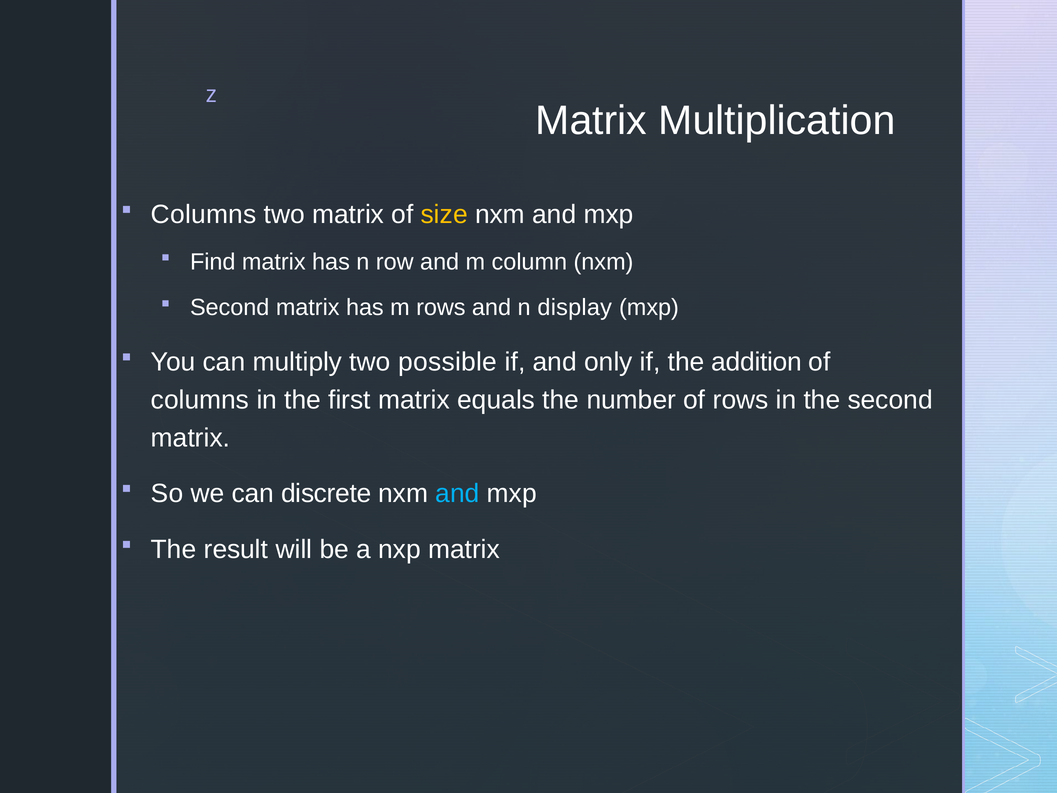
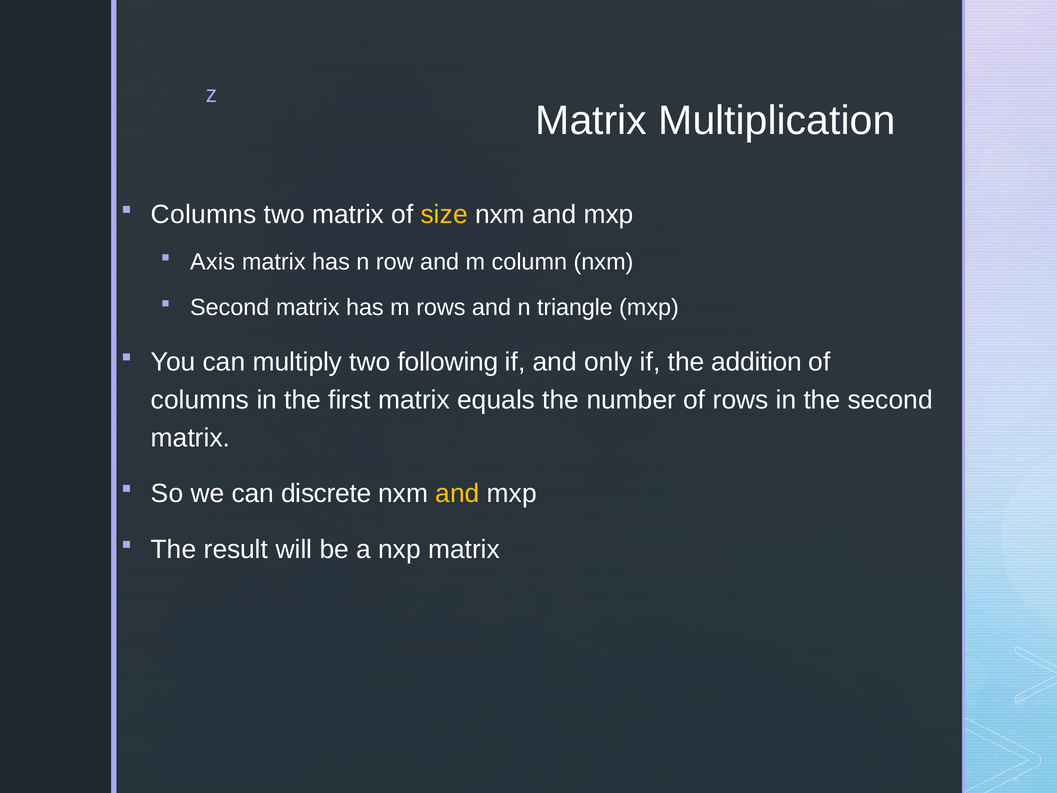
Find: Find -> Axis (213, 262)
display: display -> triangle (575, 308)
possible: possible -> following (448, 362)
and colour: light blue -> yellow (457, 493)
